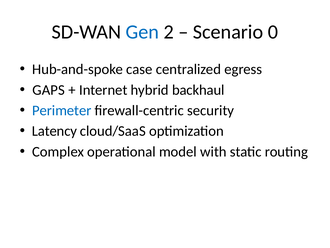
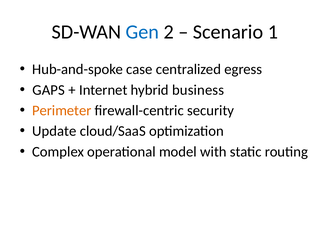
0: 0 -> 1 (273, 32)
backhaul: backhaul -> business (198, 90)
Perimeter colour: blue -> orange (62, 110)
Latency: Latency -> Update (54, 131)
